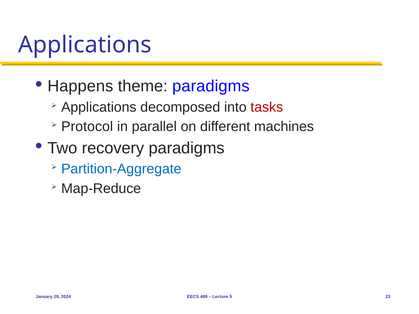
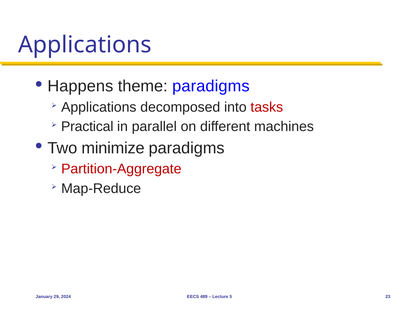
Protocol: Protocol -> Practical (87, 127)
recovery: recovery -> minimize (113, 148)
Partition-Aggregate colour: blue -> red (121, 169)
